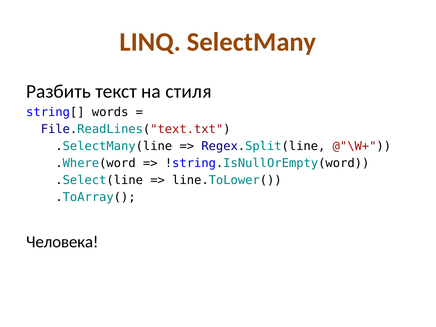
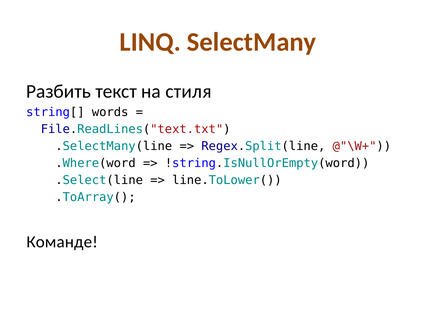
Человека: Человека -> Команде (62, 242)
